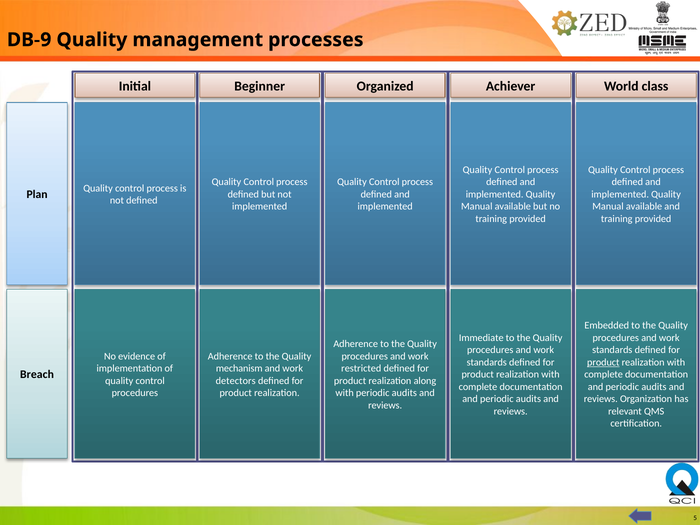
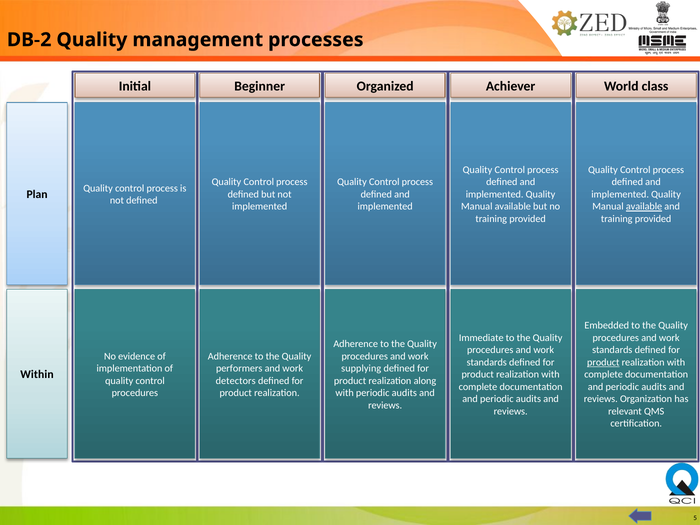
DB-9: DB-9 -> DB-2 (29, 40)
available underline: none -> present (644, 207)
mechanism: mechanism -> performers (239, 368)
restricted: restricted -> supplying (361, 368)
Breach: Breach -> Within (37, 375)
